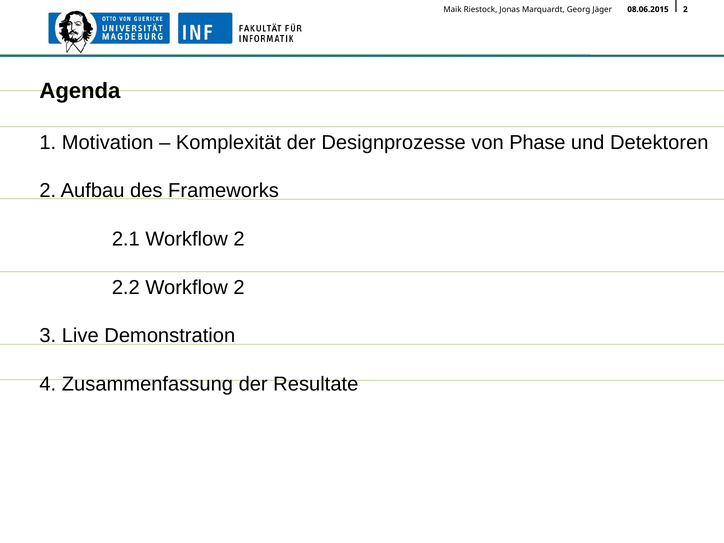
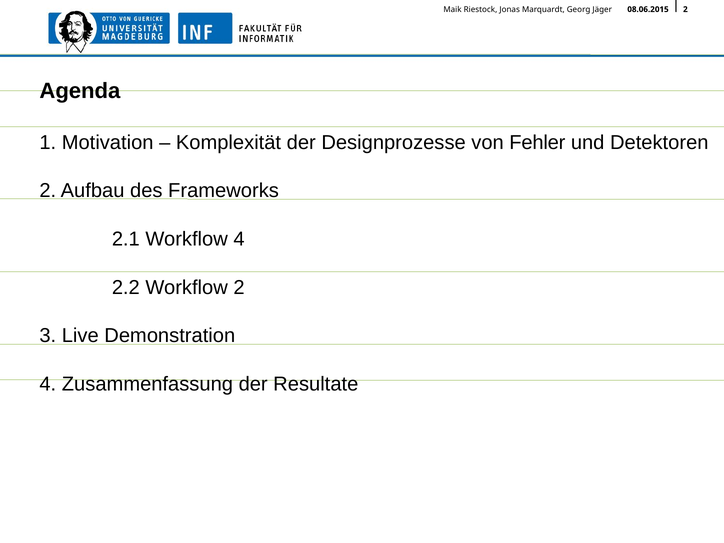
Phase: Phase -> Fehler (537, 143)
2.1 Workflow 2: 2 -> 4 (239, 239)
